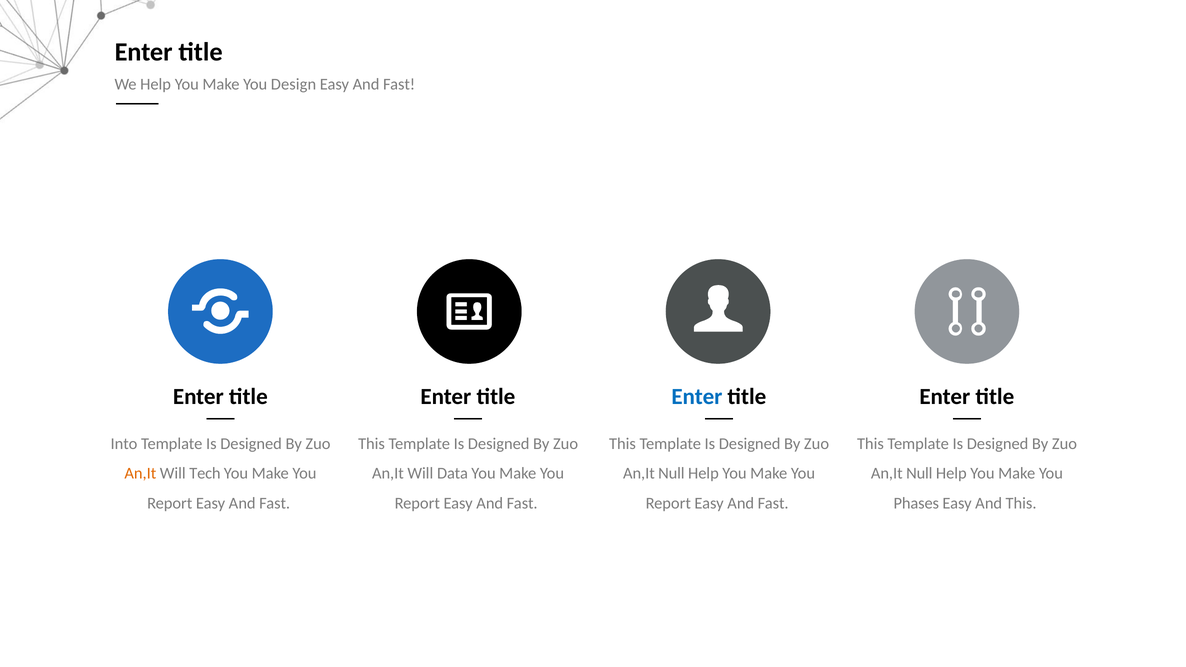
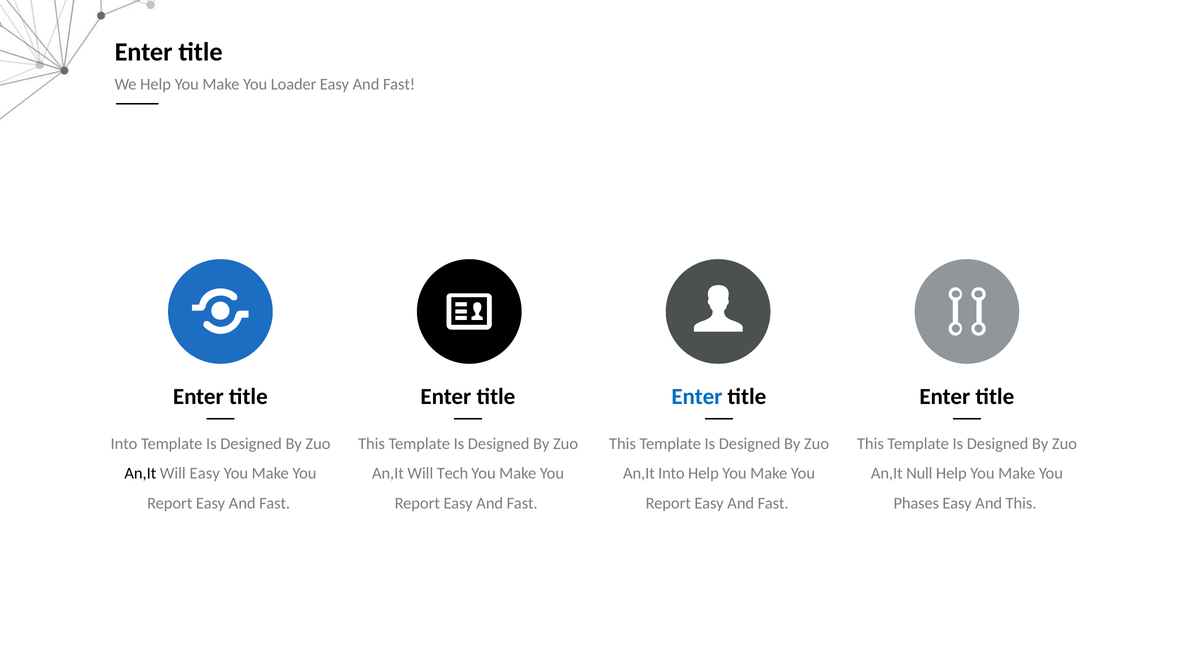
Design: Design -> Loader (294, 84)
An,It colour: orange -> black (140, 474)
Will Tech: Tech -> Easy (205, 474)
Data: Data -> Tech (453, 474)
Null: Null -> Into (671, 474)
